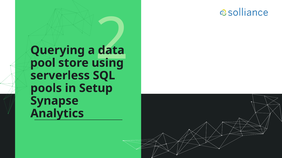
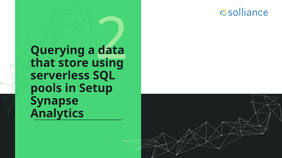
pool: pool -> that (43, 63)
